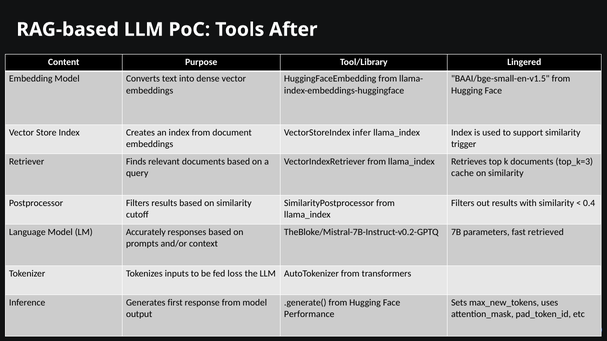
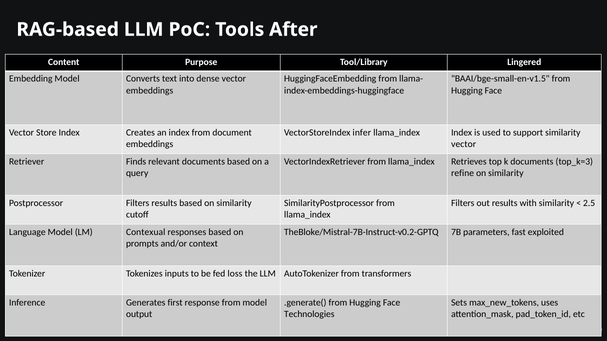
trigger: trigger -> vector (464, 144)
cache: cache -> refine (463, 174)
0.4: 0.4 -> 2.5 (589, 203)
Accurately: Accurately -> Contexual (146, 232)
retrieved: retrieved -> exploited (546, 232)
Performance: Performance -> Technologies (309, 315)
